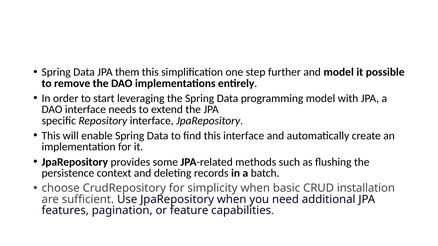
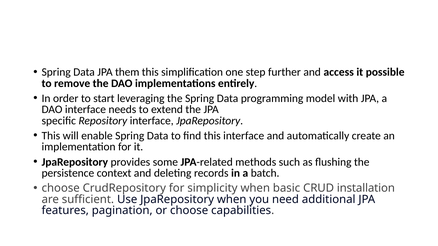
and model: model -> access (339, 72)
or feature: feature -> choose (189, 211)
